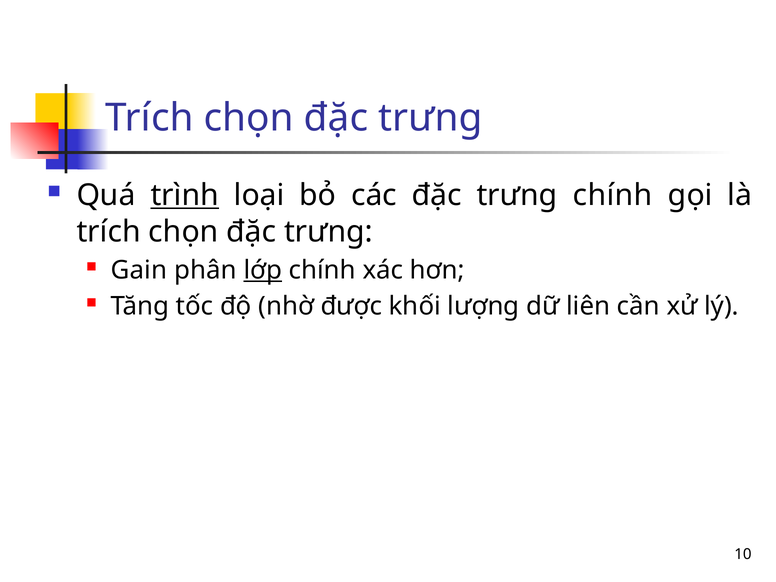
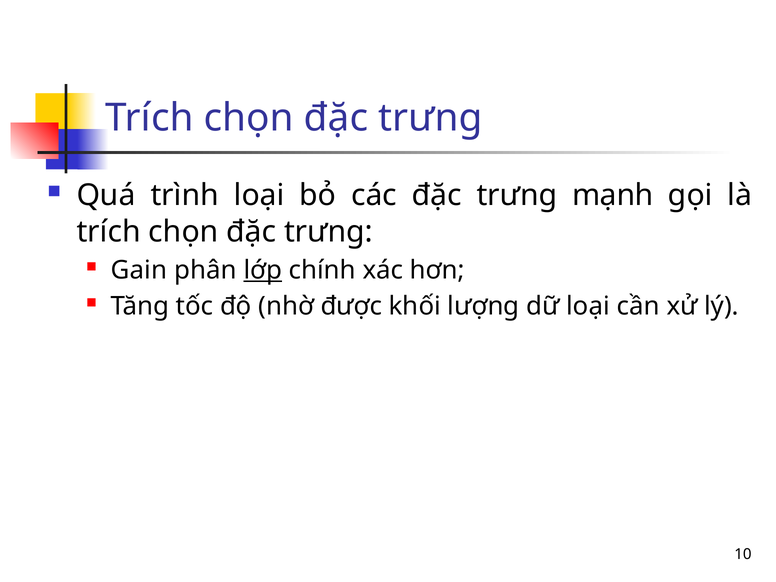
trình underline: present -> none (185, 195)
trưng chính: chính -> mạnh (613, 195)
dữ liên: liên -> loại (588, 306)
